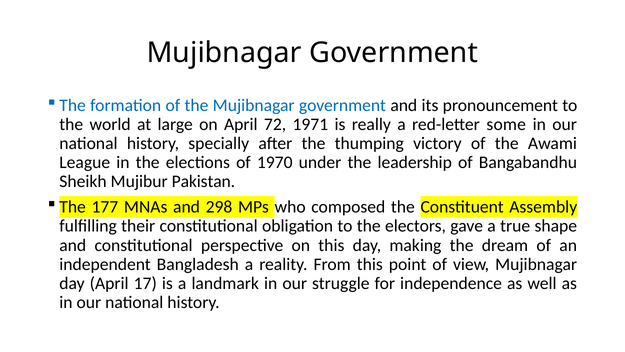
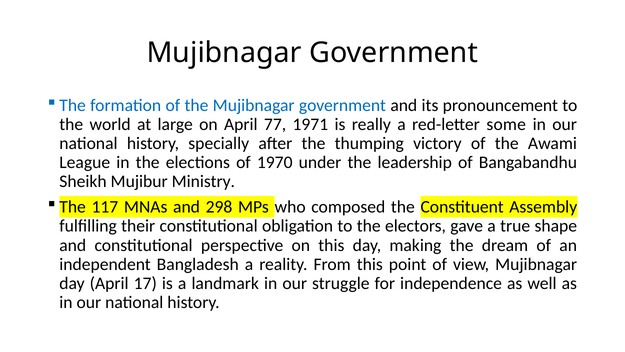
72: 72 -> 77 (275, 124)
Pakistan: Pakistan -> Ministry (203, 181)
177: 177 -> 117 (105, 207)
